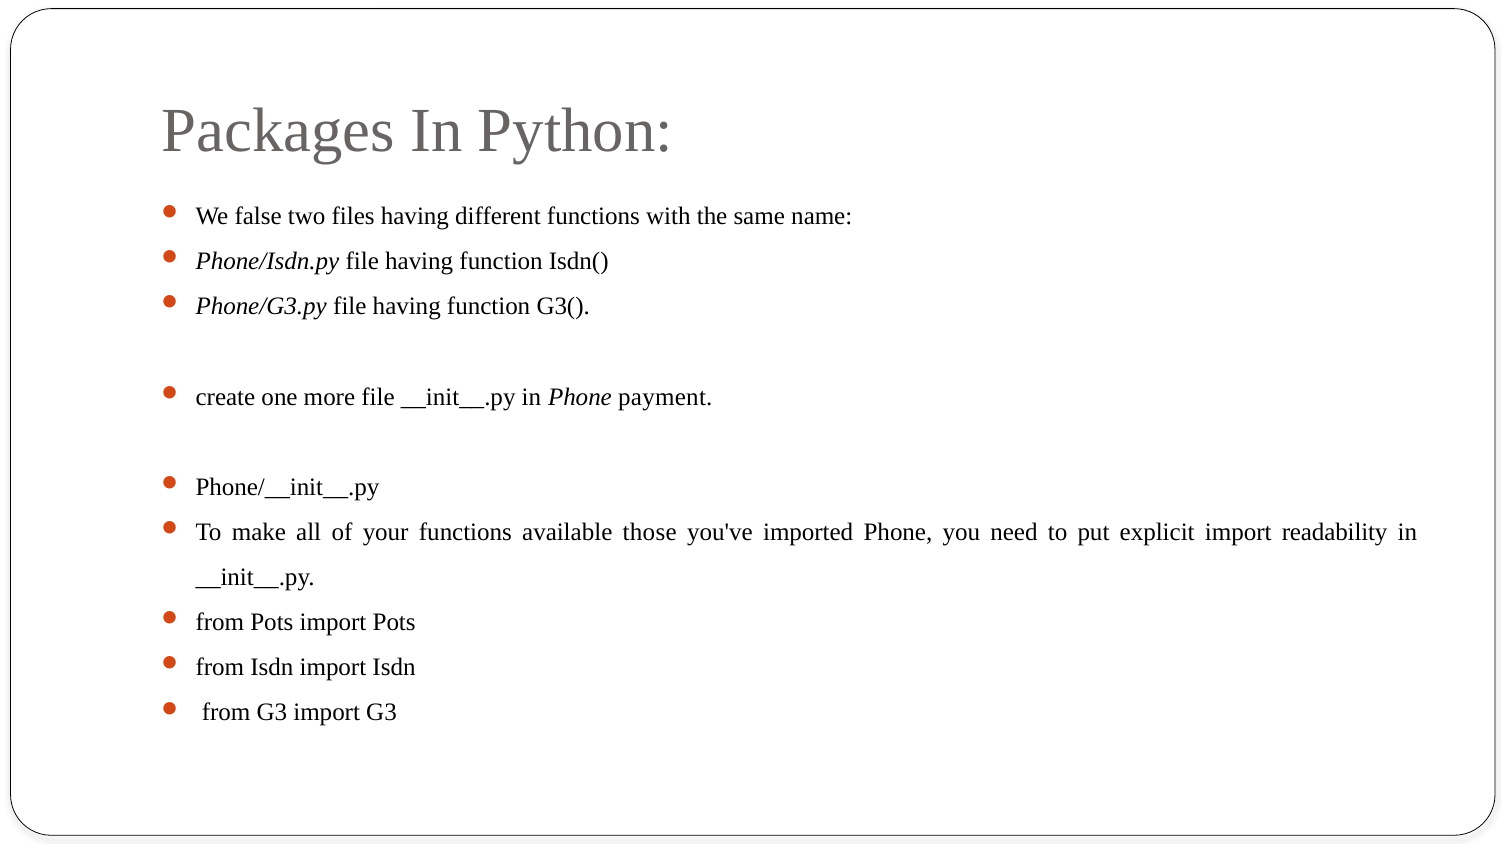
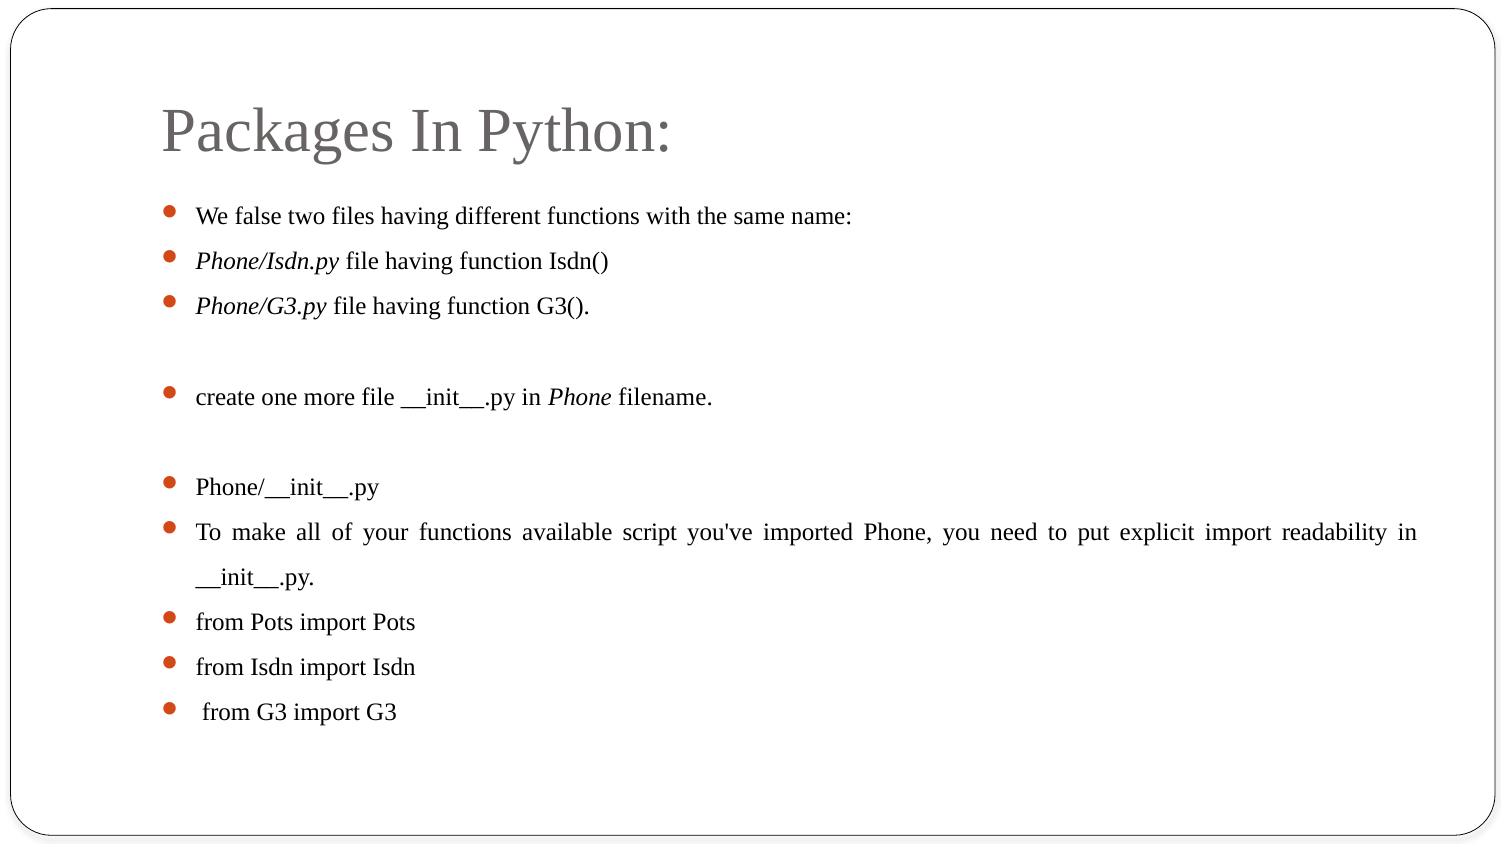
payment: payment -> filename (665, 397)
those: those -> script (650, 532)
